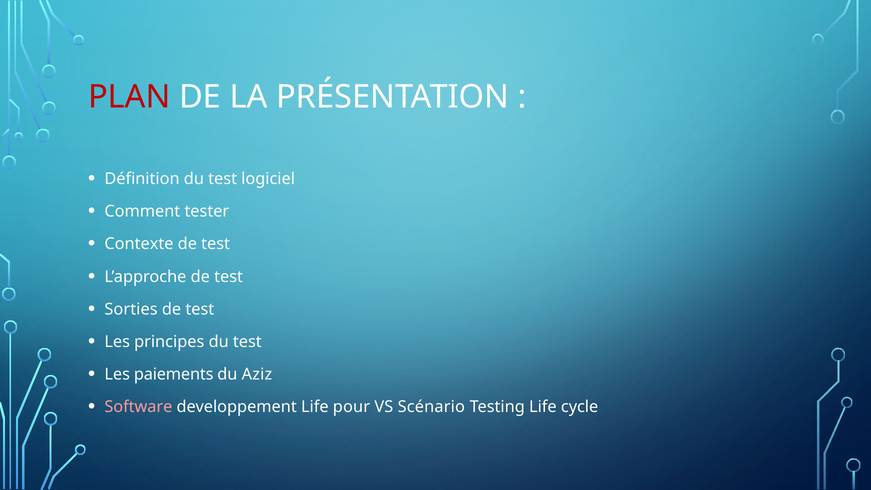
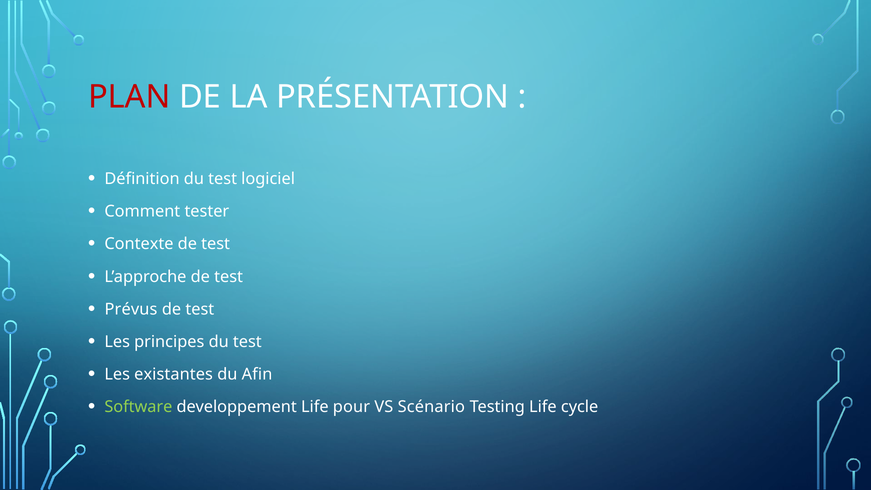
Sorties: Sorties -> Prévus (131, 309)
paiements: paiements -> existantes (174, 374)
Aziz: Aziz -> Afin (257, 374)
Software colour: pink -> light green (138, 407)
